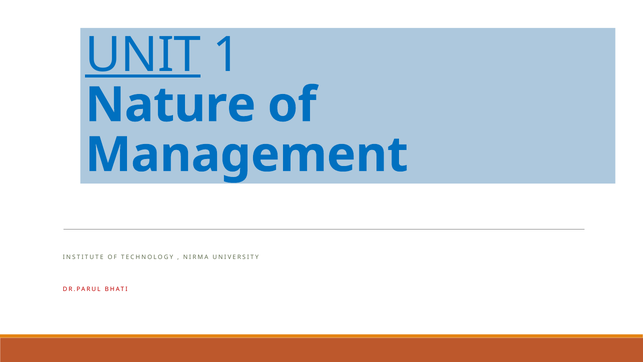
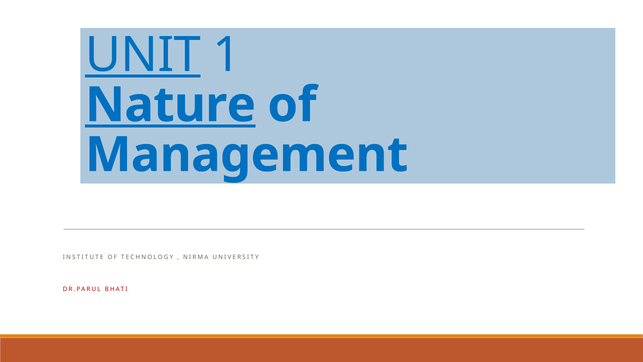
Nature underline: none -> present (171, 105)
